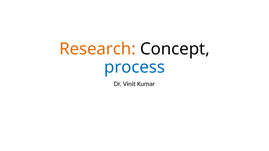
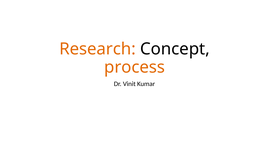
process colour: blue -> orange (135, 67)
